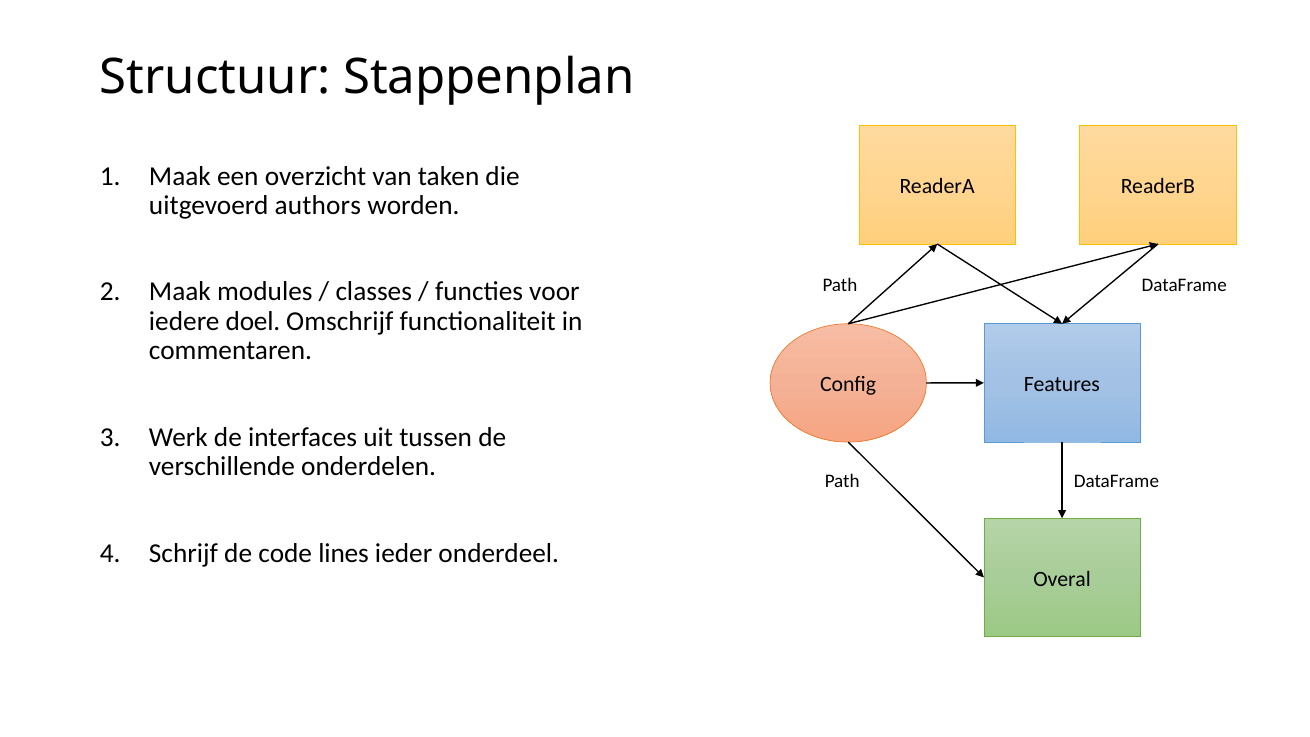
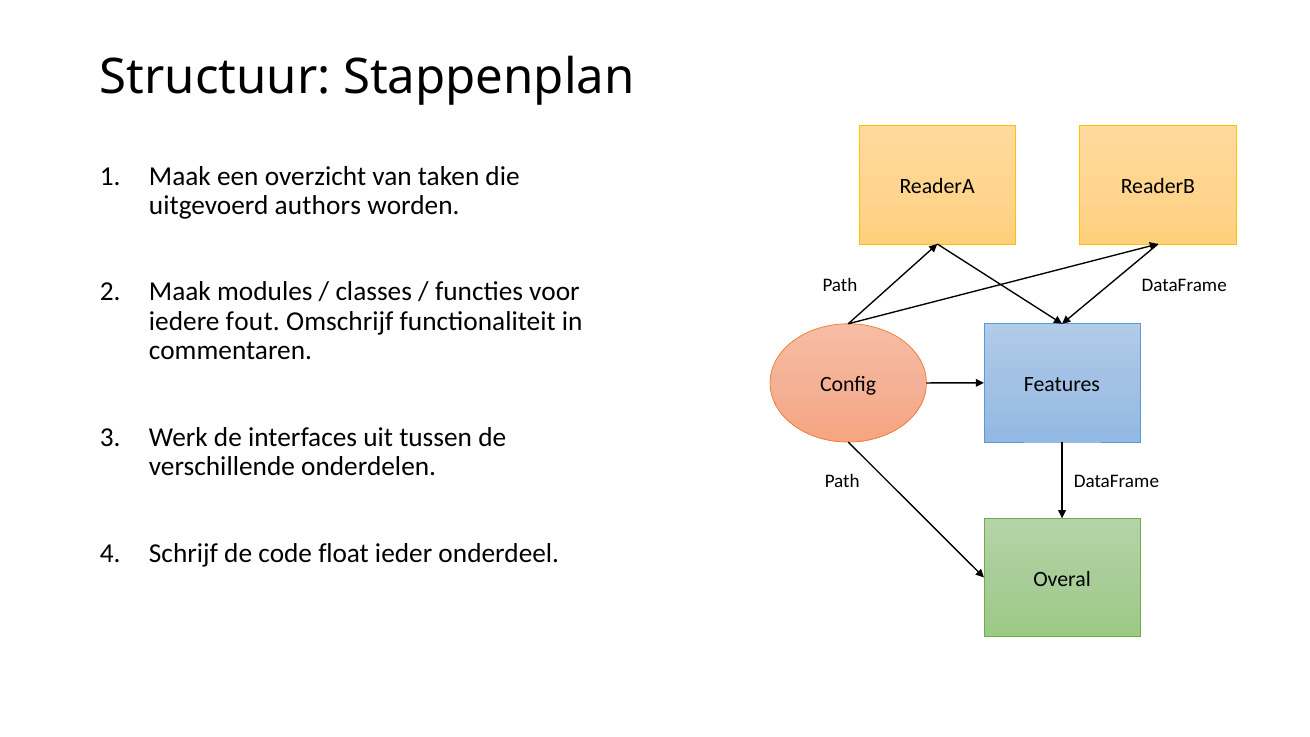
doel: doel -> fout (253, 321)
lines: lines -> float (344, 553)
